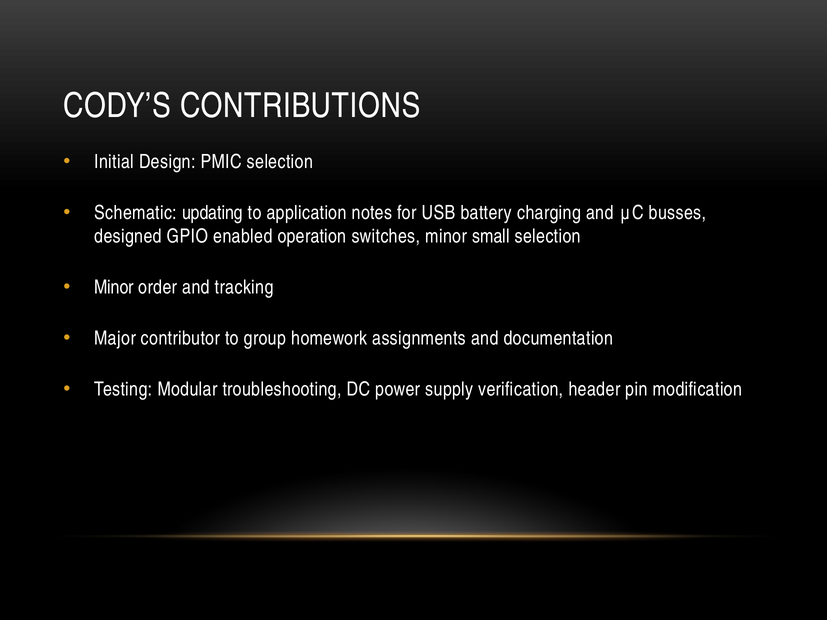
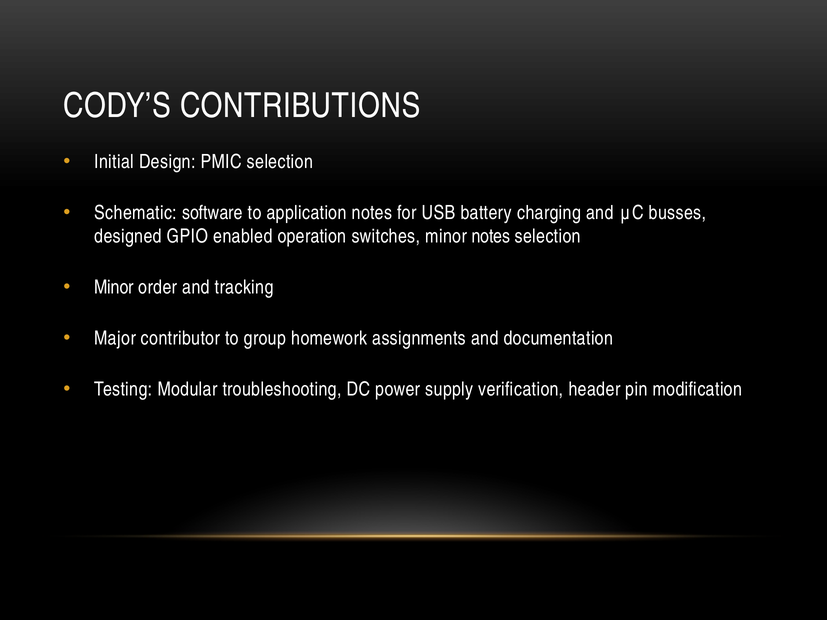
updating: updating -> software (212, 213)
minor small: small -> notes (491, 236)
